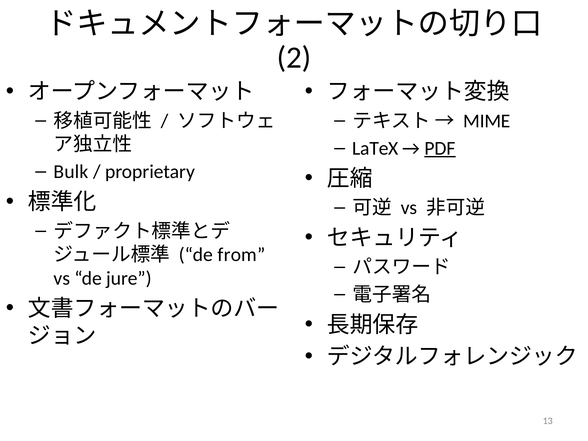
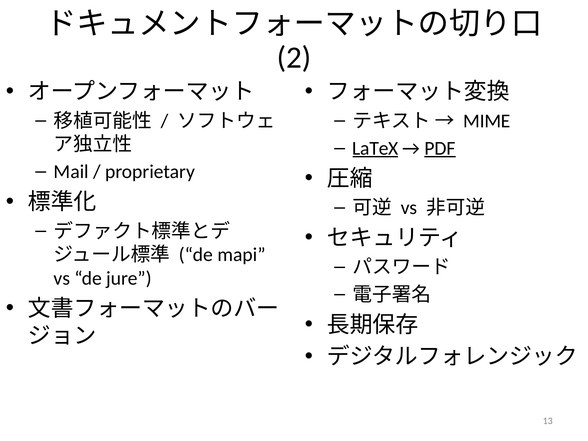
LaTeX underline: none -> present (375, 148)
Bulk: Bulk -> Mail (71, 172)
from: from -> mapi (242, 255)
